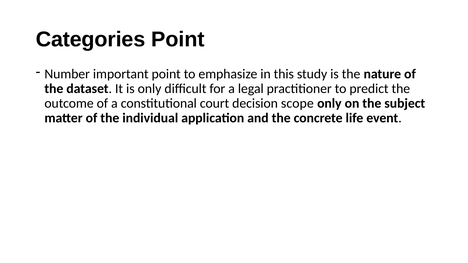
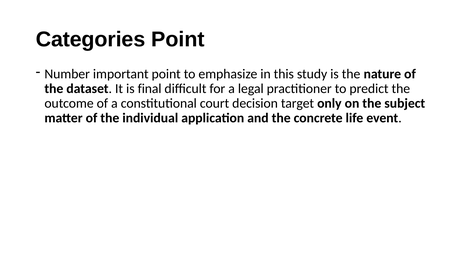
is only: only -> final (150, 89)
scope: scope -> target (297, 103)
